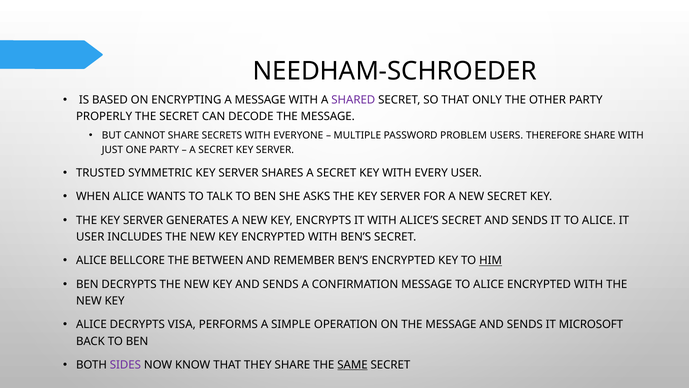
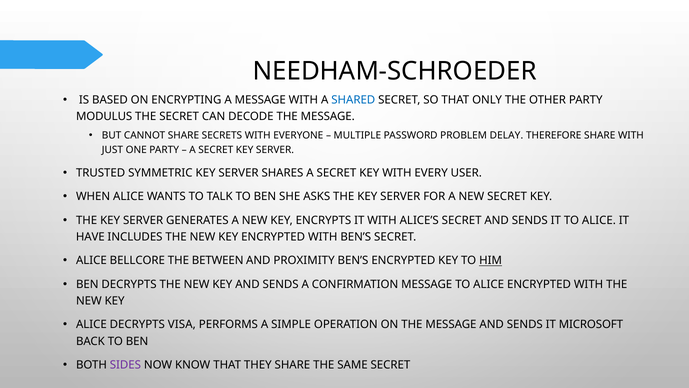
SHARED colour: purple -> blue (353, 100)
PROPERLY: PROPERLY -> MODULUS (104, 117)
USERS: USERS -> DELAY (506, 135)
USER: USER -> HAVE (90, 237)
REMEMBER: REMEMBER -> PROXIMITY (304, 260)
SAME underline: present -> none (352, 365)
